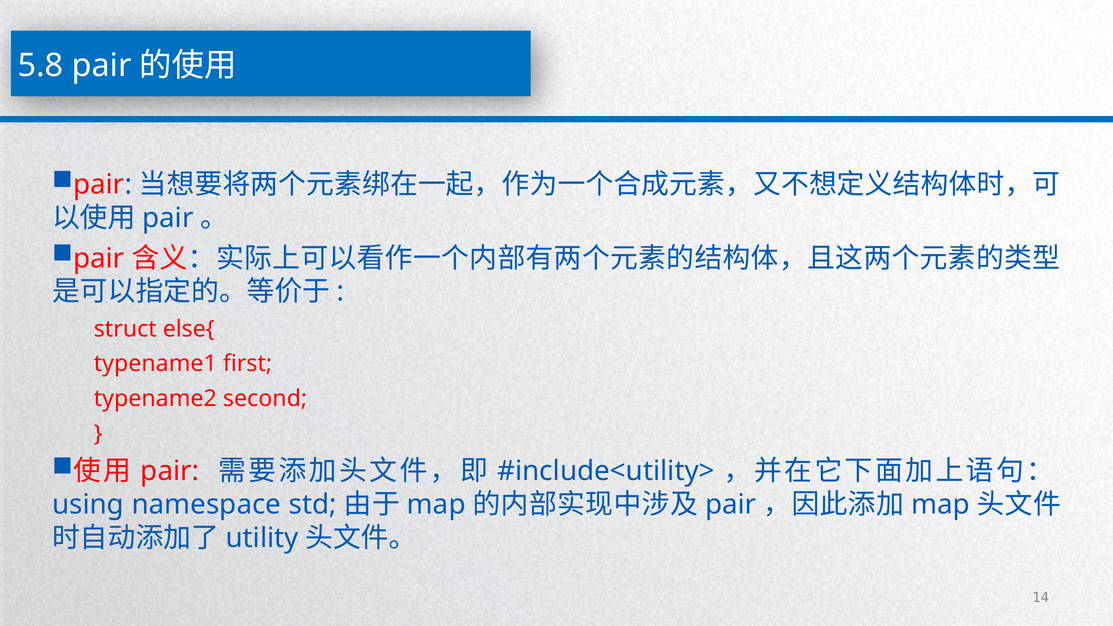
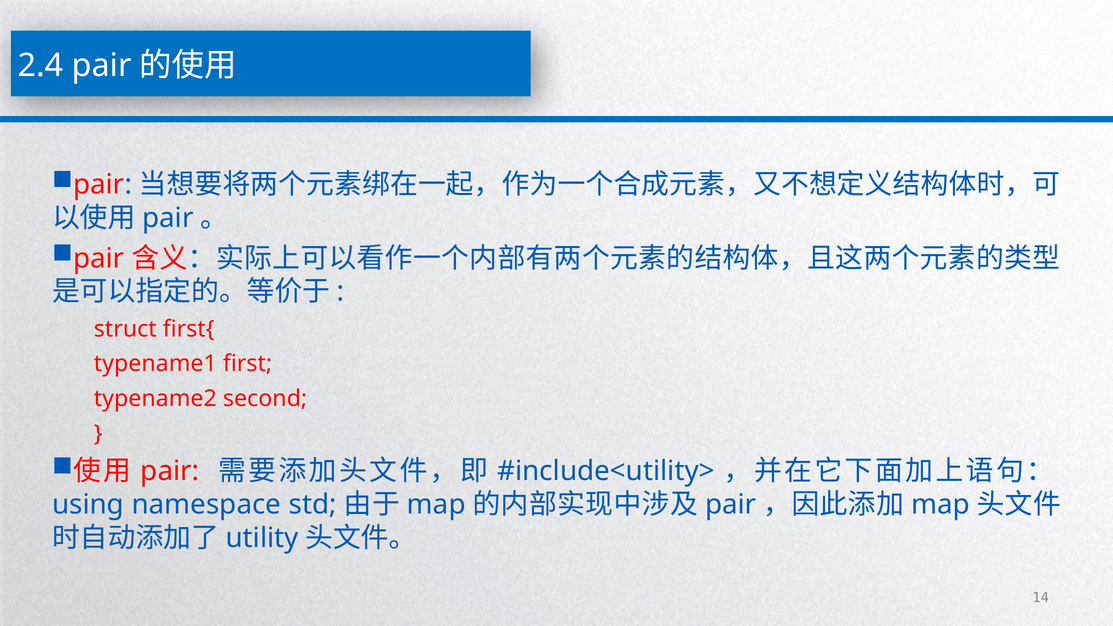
5.8: 5.8 -> 2.4 (41, 66)
else{: else{ -> first{ (189, 329)
